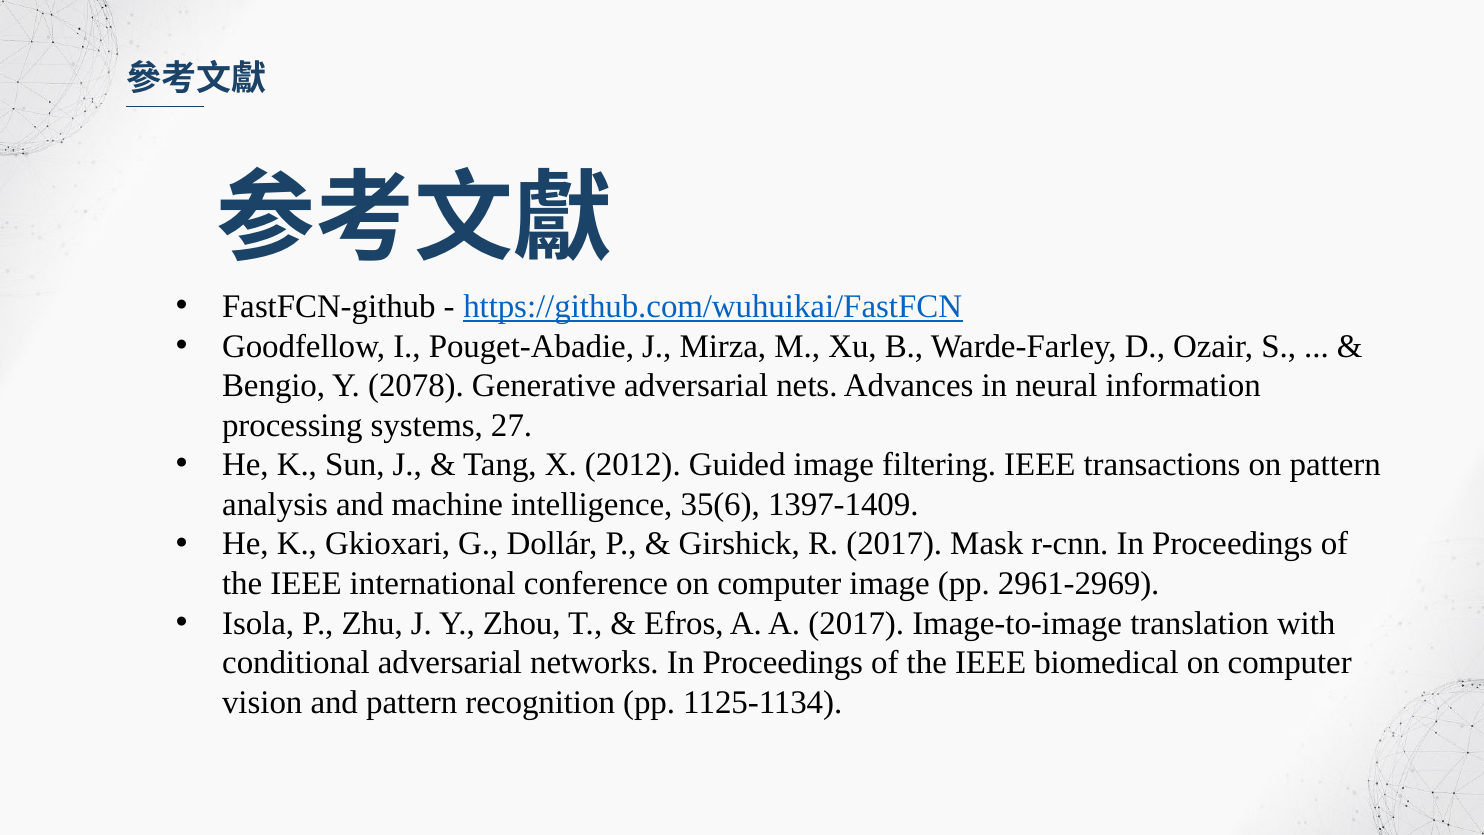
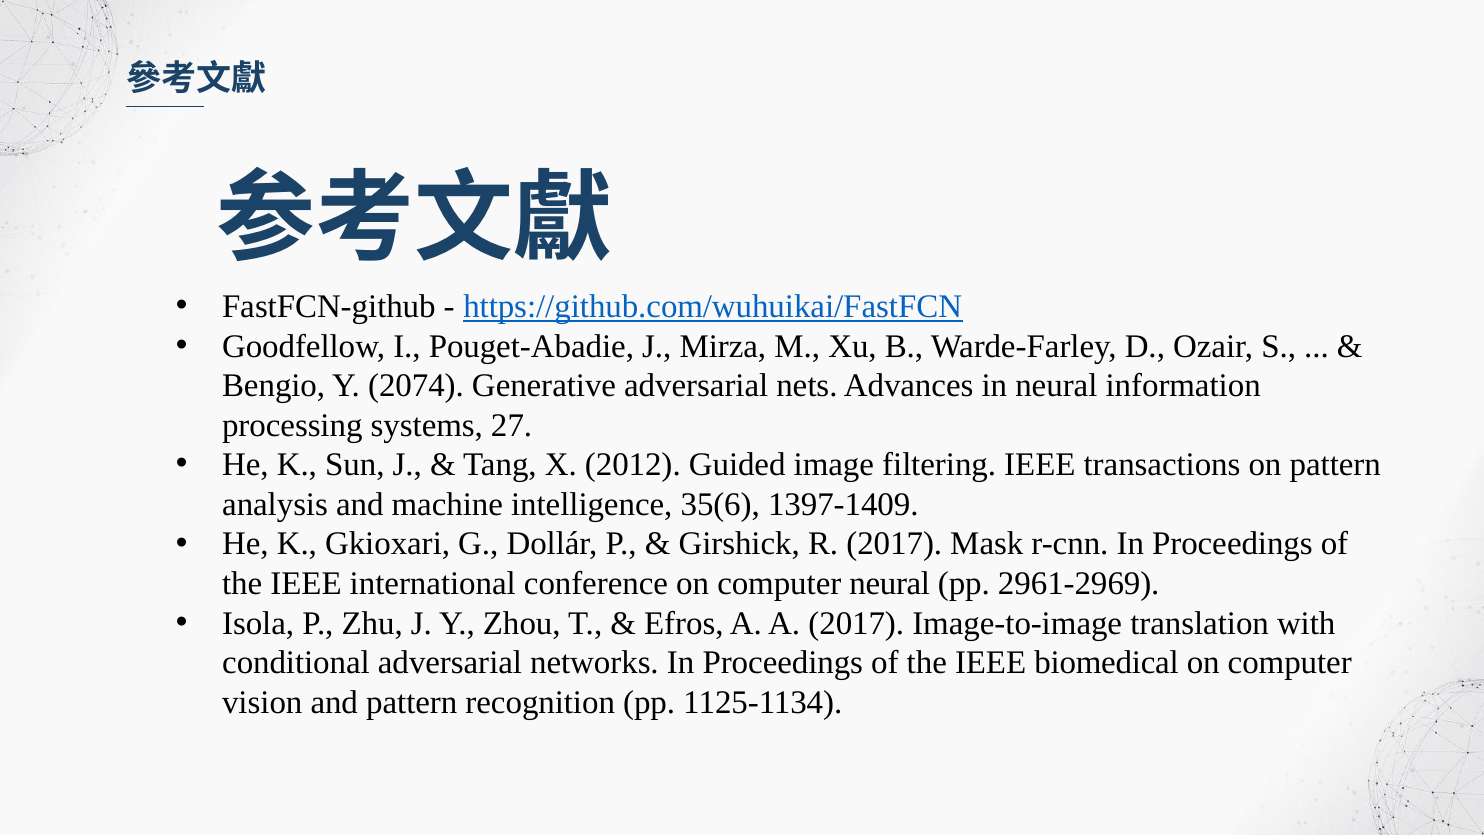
2078: 2078 -> 2074 (416, 386)
computer image: image -> neural (890, 583)
